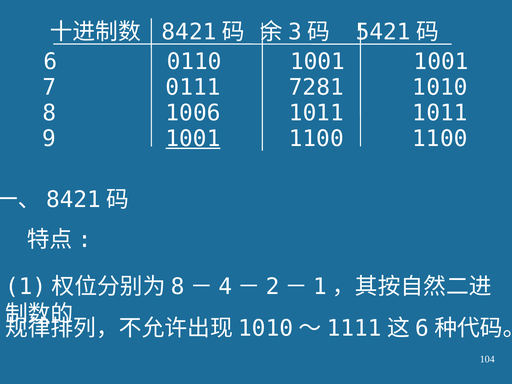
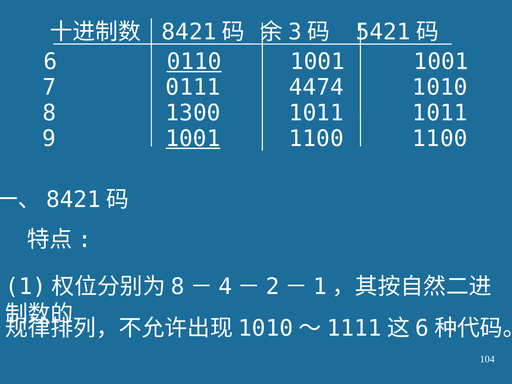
0110 underline: none -> present (194, 62)
7281: 7281 -> 4474 (316, 87)
1006: 1006 -> 1300 (193, 113)
